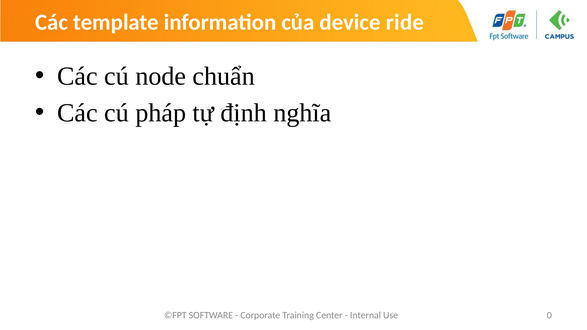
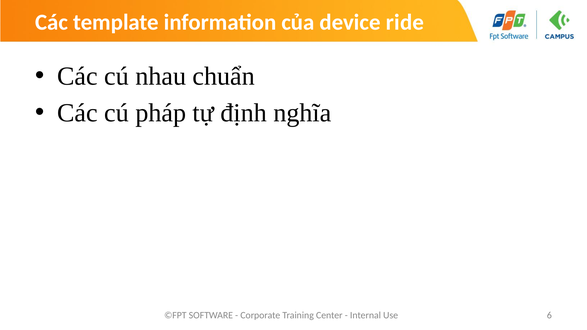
node: node -> nhau (161, 76)
0: 0 -> 6 (549, 315)
